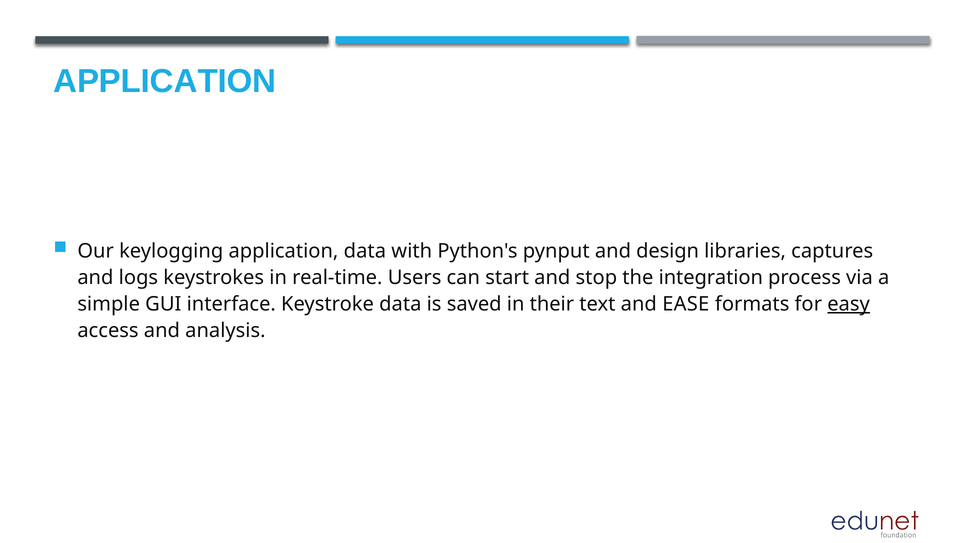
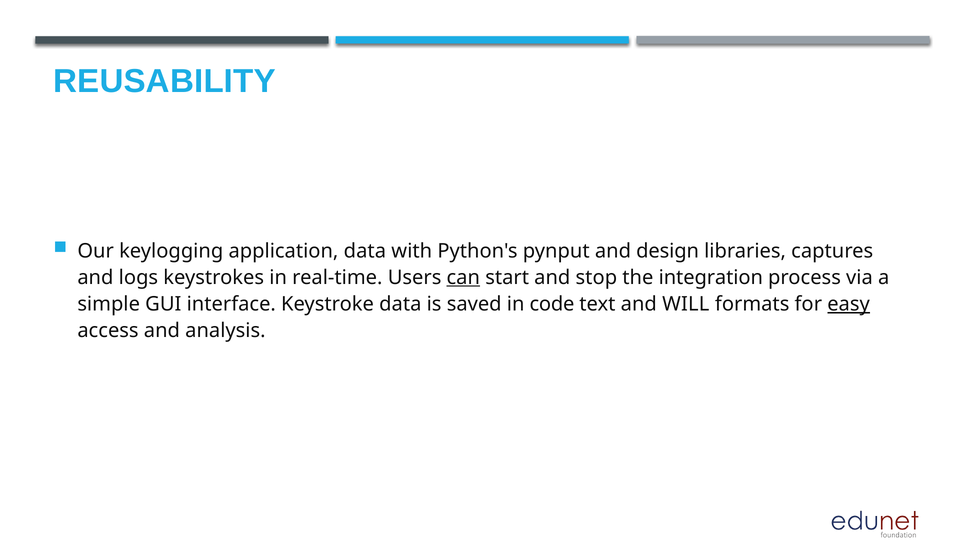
APPLICATION: APPLICATION -> REUSABILITY (165, 81)
can underline: none -> present (463, 277)
their: their -> code (552, 304)
EASE: EASE -> WILL (686, 304)
